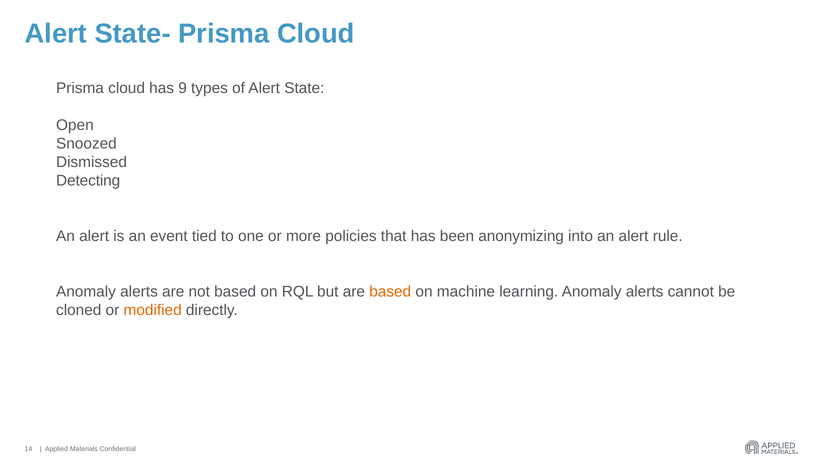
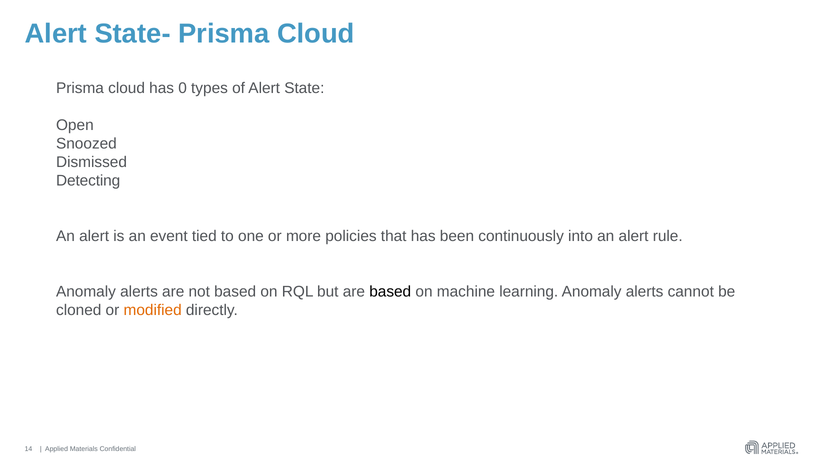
9: 9 -> 0 (183, 88)
anonymizing: anonymizing -> continuously (521, 236)
based colour: orange -> black (390, 292)
